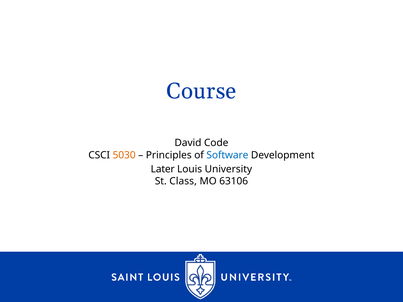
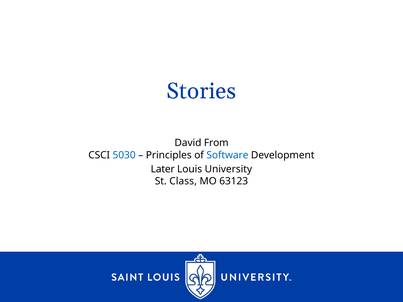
Course: Course -> Stories (201, 91)
Code: Code -> From (216, 143)
5030 colour: orange -> blue (124, 155)
63106: 63106 -> 63123 (234, 181)
